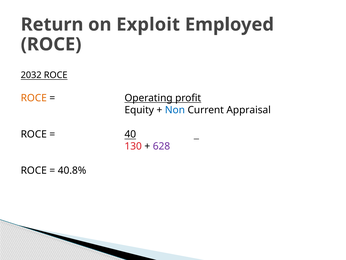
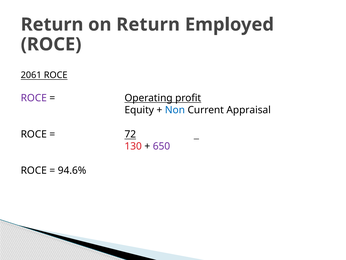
on Exploit: Exploit -> Return (148, 25)
2032: 2032 -> 2061 (31, 75)
ROCE colour: orange -> purple (34, 98)
40: 40 -> 72 (130, 134)
628: 628 -> 650 (161, 146)
40.8%: 40.8% -> 94.6% (72, 170)
